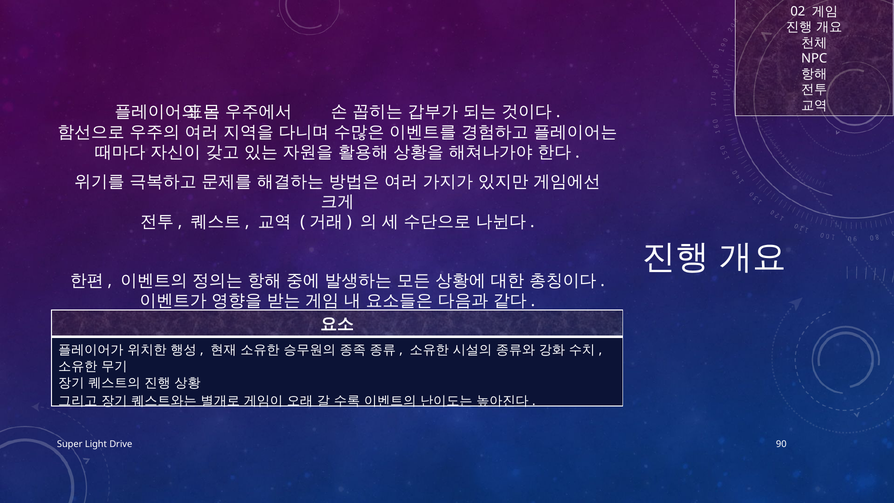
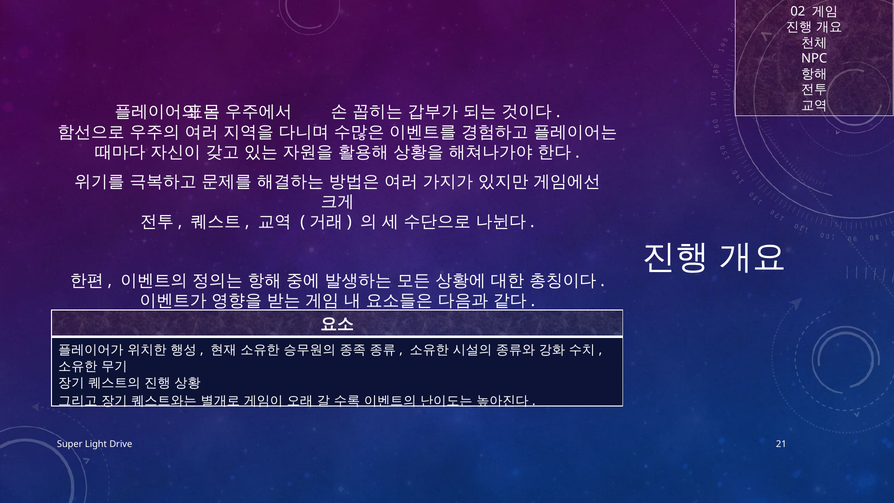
90: 90 -> 21 (781, 444)
